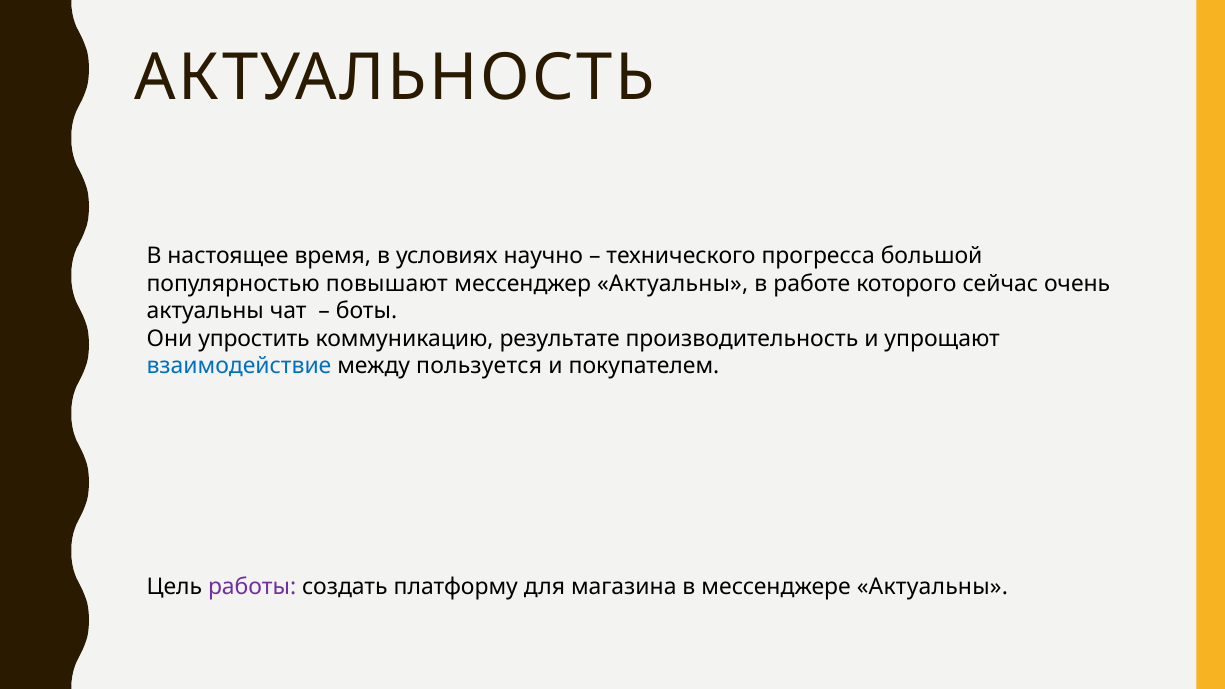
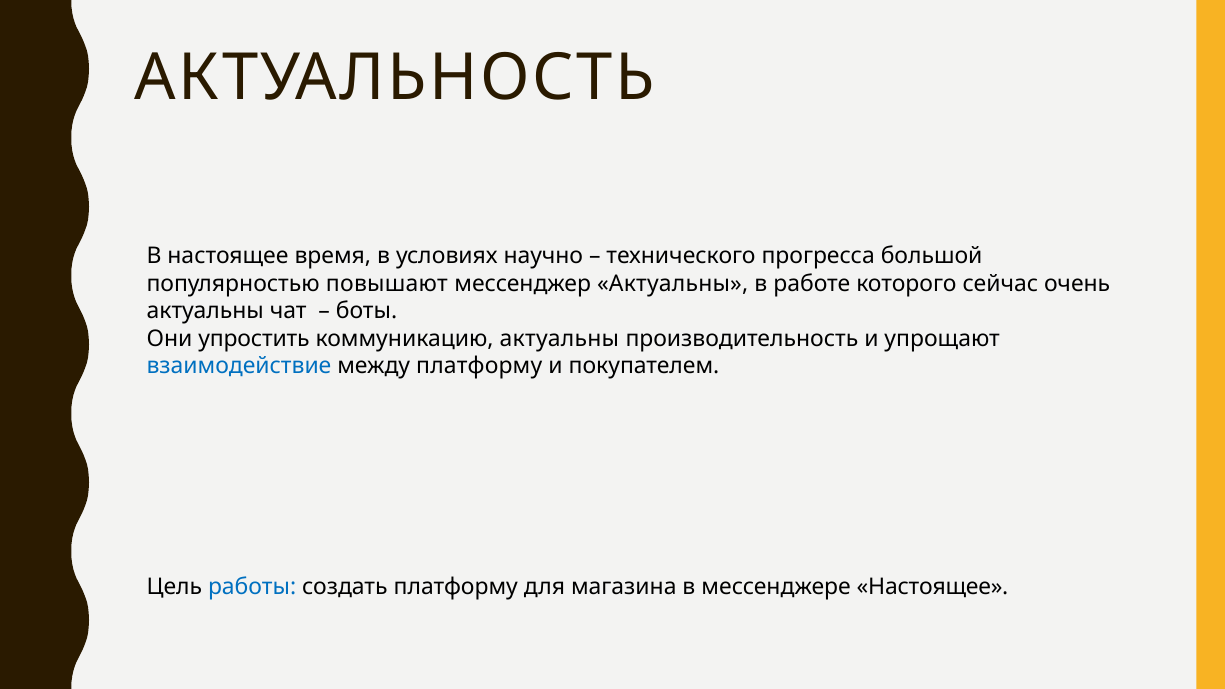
коммуникацию результате: результате -> актуальны (559, 339)
между пользуется: пользуется -> платформу (479, 366)
работы colour: purple -> blue (252, 587)
мессенджере Актуальны: Актуальны -> Настоящее (933, 587)
